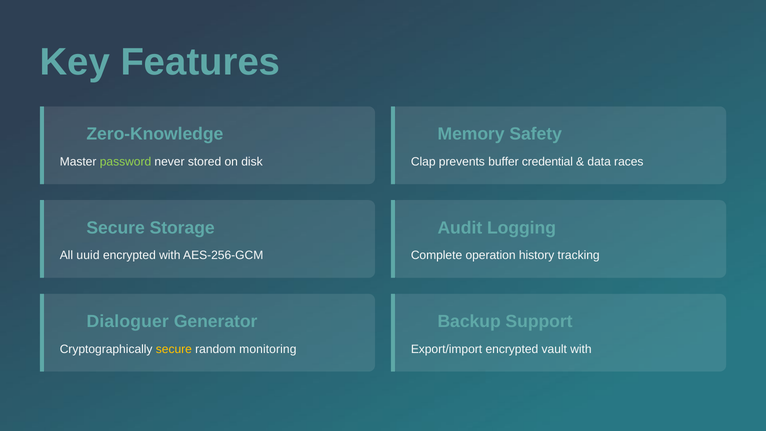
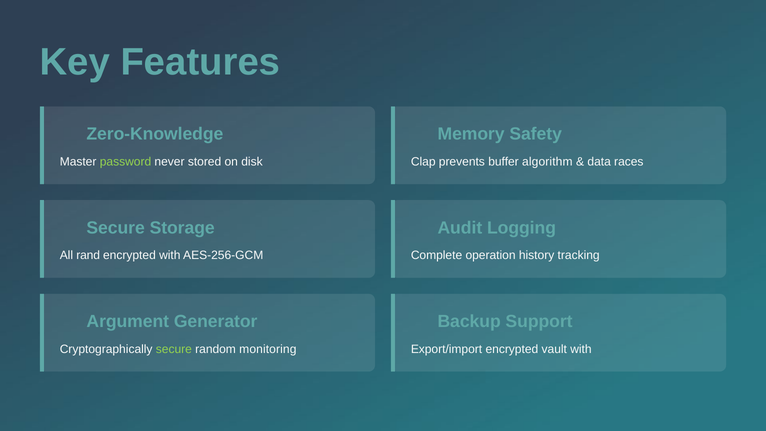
credential: credential -> algorithm (547, 162)
uuid: uuid -> rand (88, 255)
Dialoguer: Dialoguer -> Argument (128, 321)
secure colour: yellow -> light green (174, 349)
